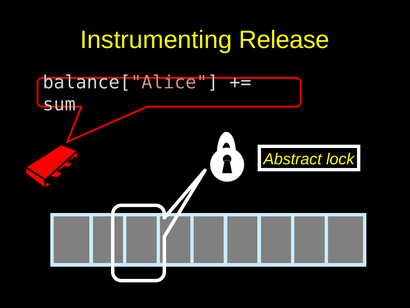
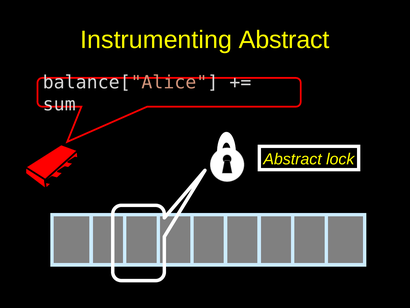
Instrumenting Release: Release -> Abstract (284, 40)
